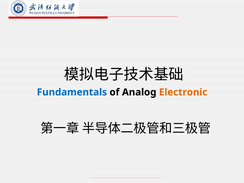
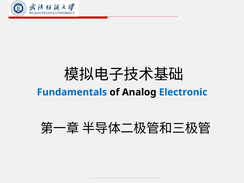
Electronic colour: orange -> blue (183, 92)
